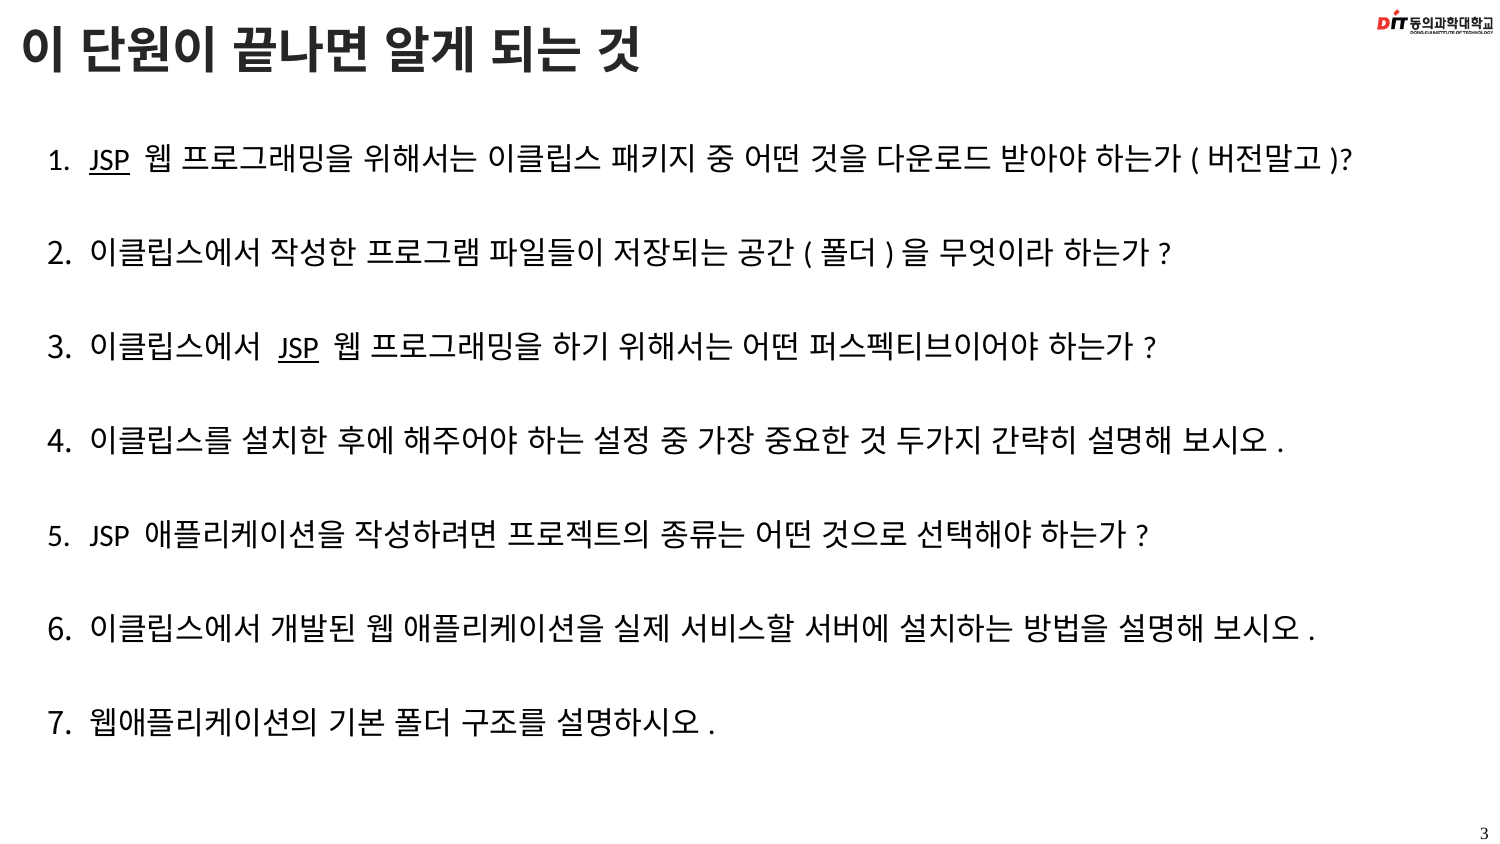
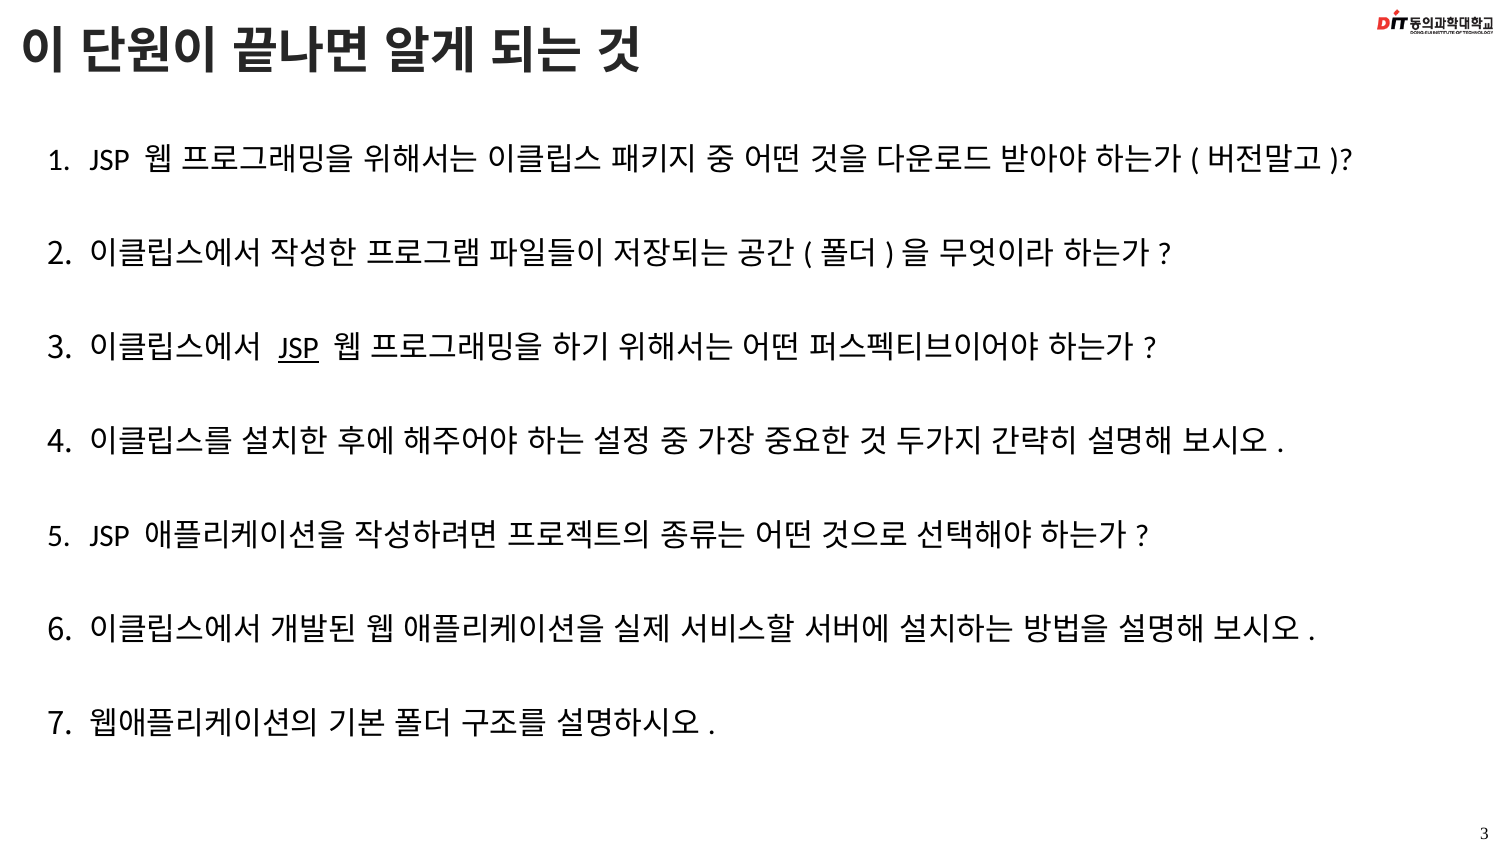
JSP underline: present -> none (110, 161)
